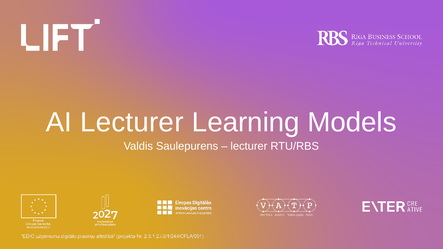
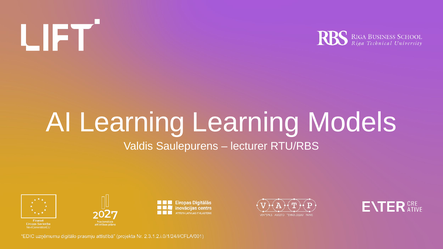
AI Lecturer: Lecturer -> Learning (132, 122)
